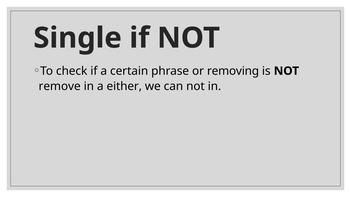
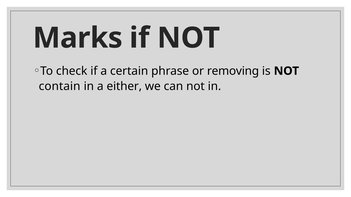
Single: Single -> Marks (78, 38)
remove: remove -> contain (60, 87)
